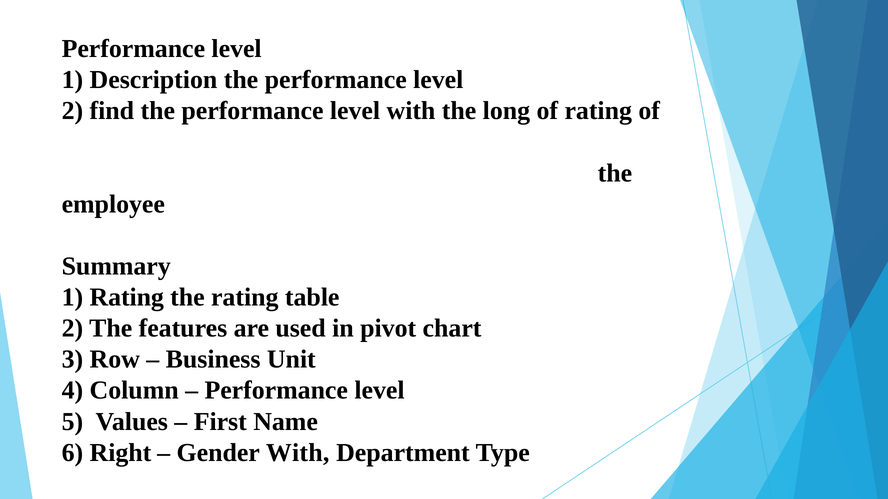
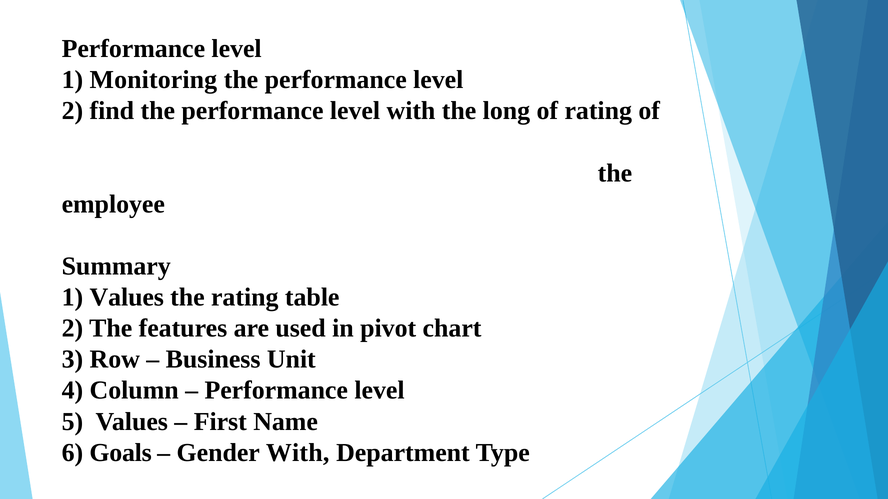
Description: Description -> Monitoring (153, 80)
1 Rating: Rating -> Values (127, 298)
Right: Right -> Goals (121, 453)
